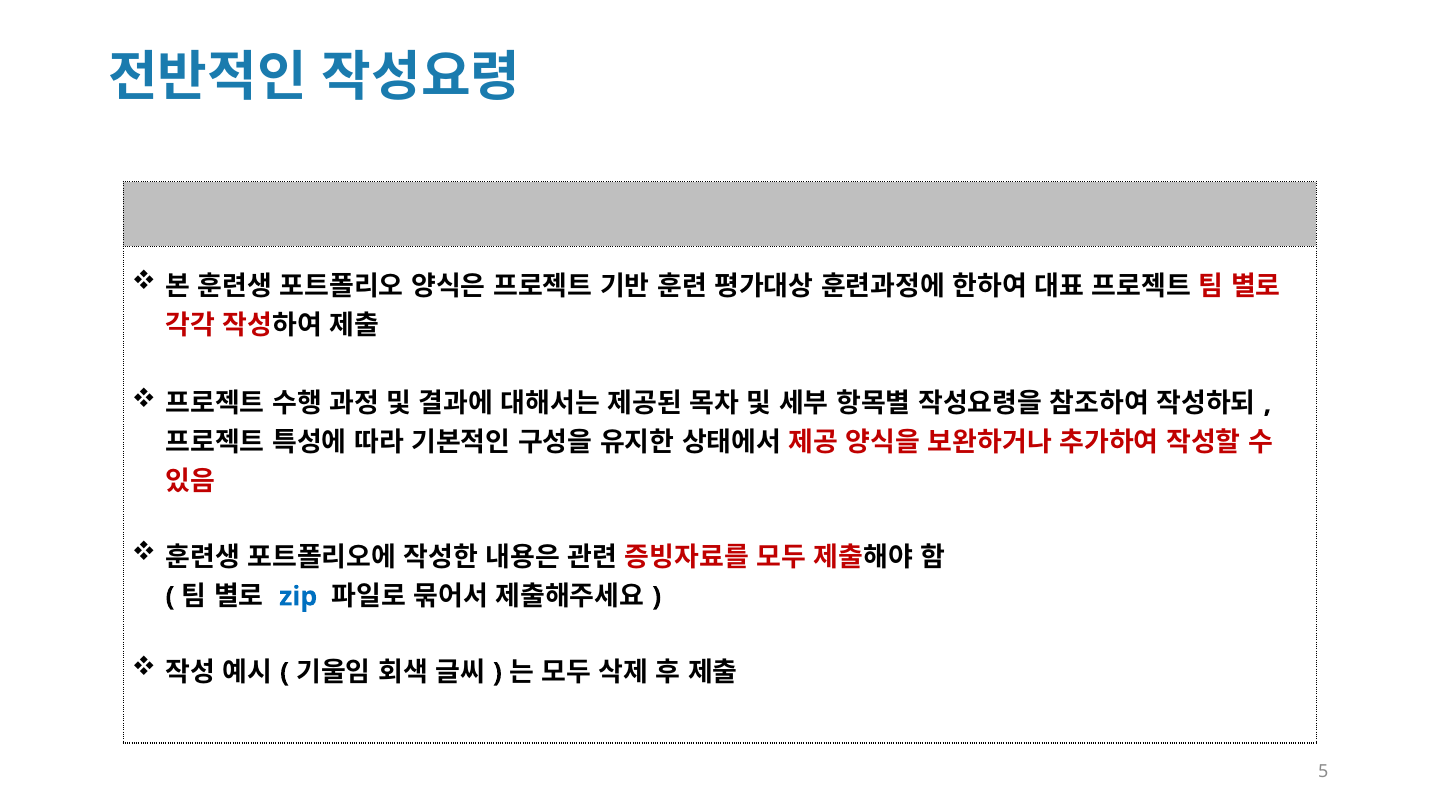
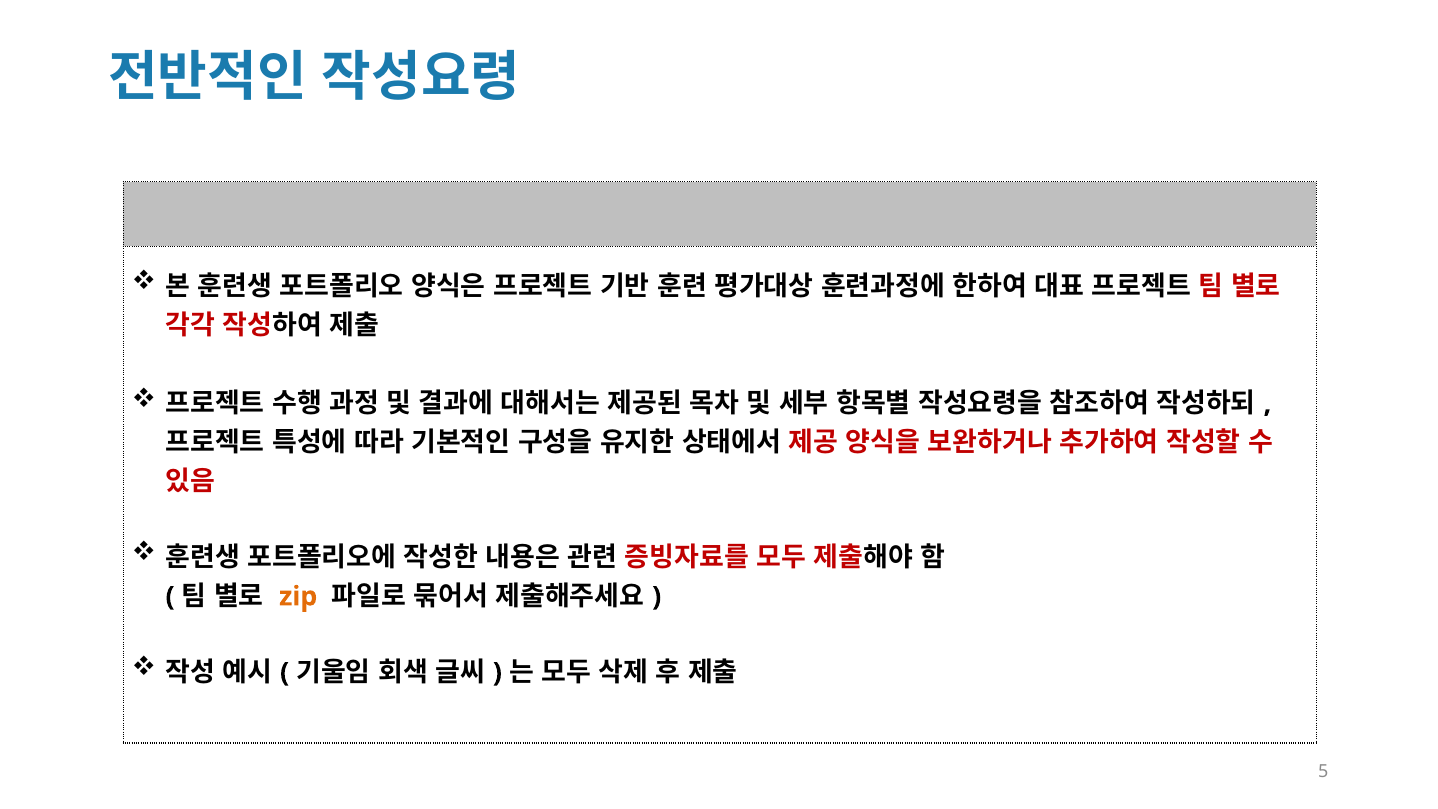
zip colour: blue -> orange (298, 596)
